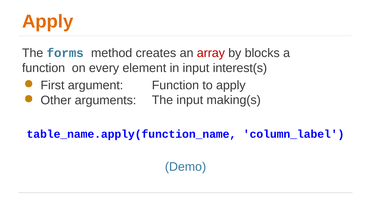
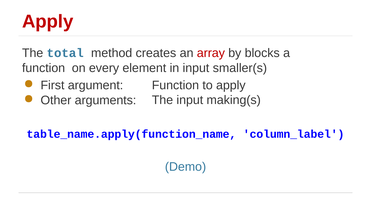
Apply colour: orange -> red (48, 22)
forms: forms -> total (65, 53)
interest(s: interest(s -> smaller(s (240, 68)
